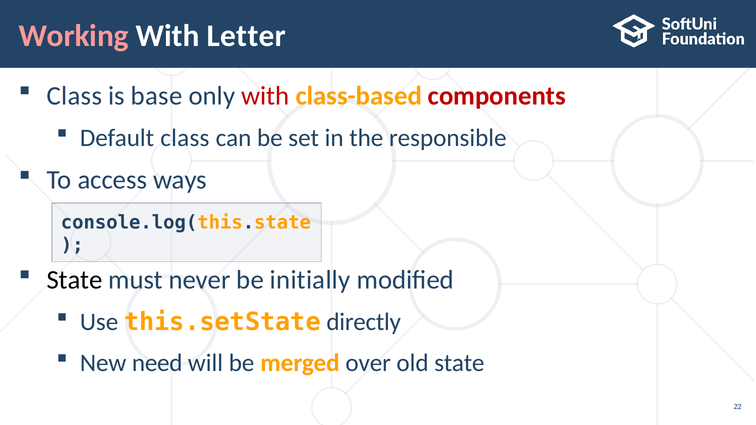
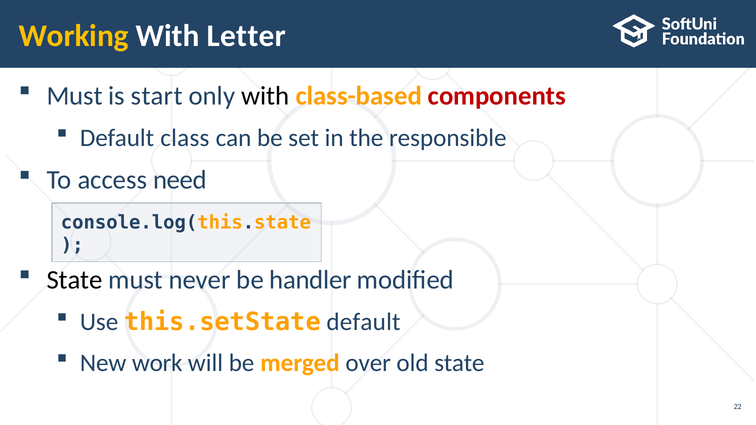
Working colour: pink -> yellow (74, 36)
Class: Class -> Must (75, 96)
base: base -> start (157, 96)
with colour: red -> black (265, 96)
ways: ways -> need (180, 180)
initially: initially -> handler (310, 280)
this.setState directly: directly -> default (363, 322)
need: need -> work (157, 363)
